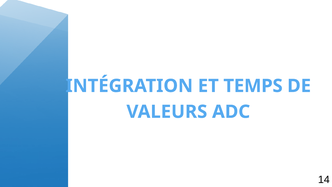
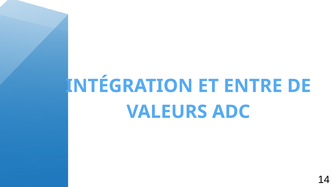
TEMPS: TEMPS -> ENTRE (253, 86)
